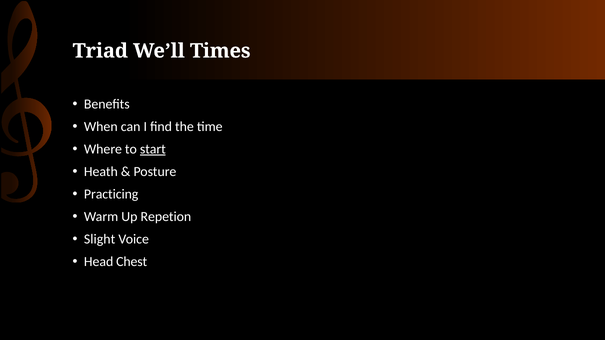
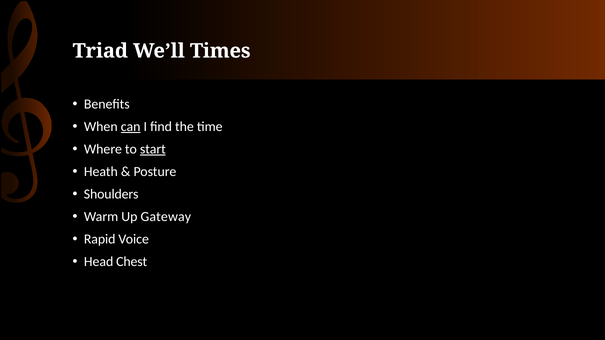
can underline: none -> present (131, 127)
Practicing: Practicing -> Shoulders (111, 194)
Repetion: Repetion -> Gateway (166, 217)
Slight: Slight -> Rapid (100, 239)
